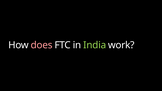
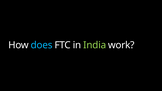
does colour: pink -> light blue (42, 45)
